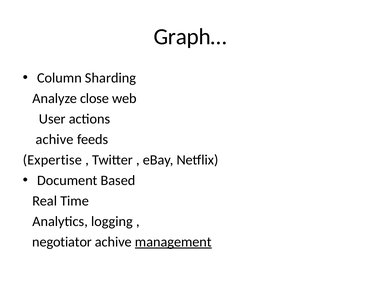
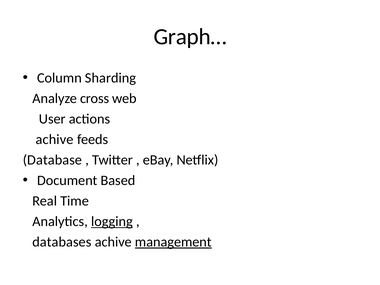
close: close -> cross (95, 98)
Expertise: Expertise -> Database (52, 160)
logging underline: none -> present (112, 221)
negotiator: negotiator -> databases (62, 242)
